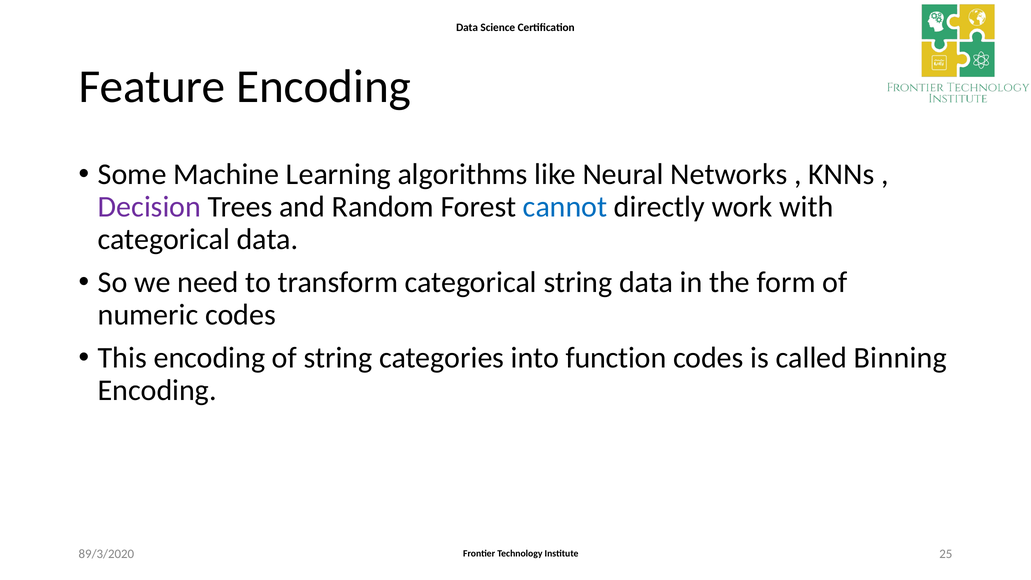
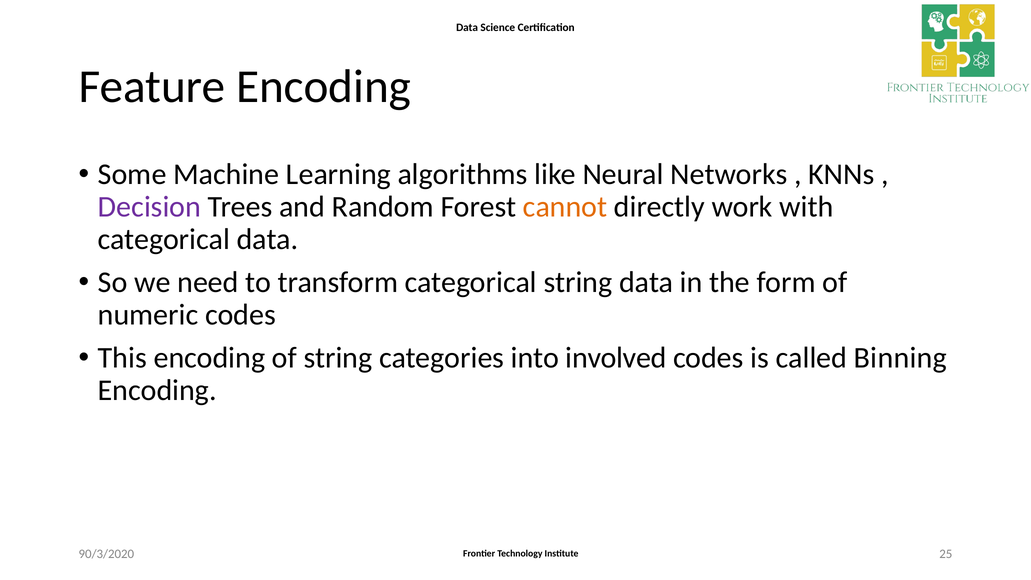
cannot colour: blue -> orange (565, 207)
function: function -> involved (616, 358)
89/3/2020: 89/3/2020 -> 90/3/2020 (106, 554)
